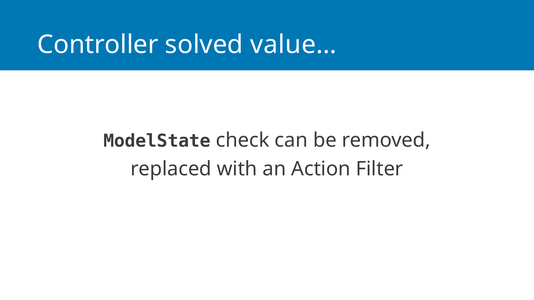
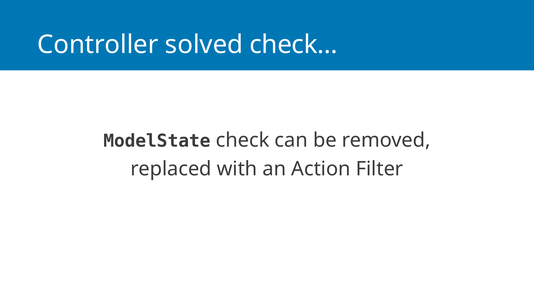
value…: value… -> check… (294, 45)
